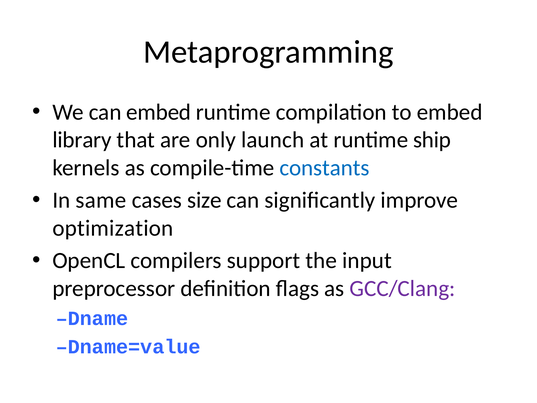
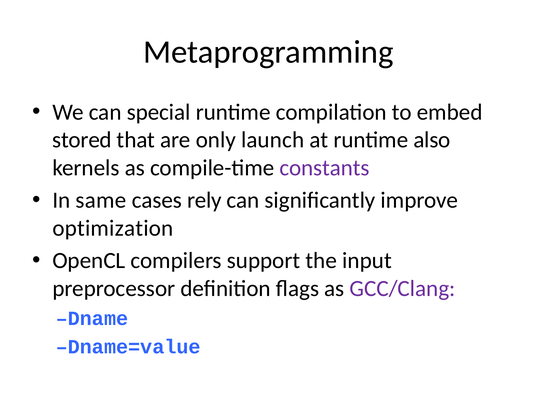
can embed: embed -> special (159, 112)
library: library -> stored (82, 140)
ship: ship -> also (432, 140)
constants colour: blue -> purple (325, 168)
size: size -> rely (204, 200)
